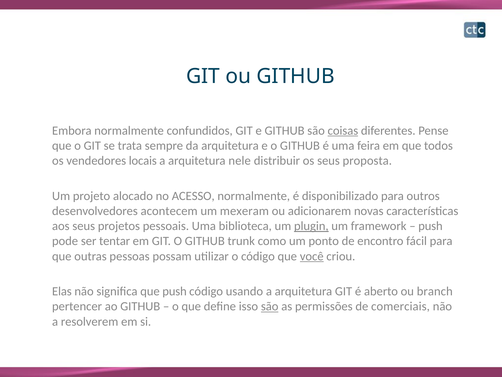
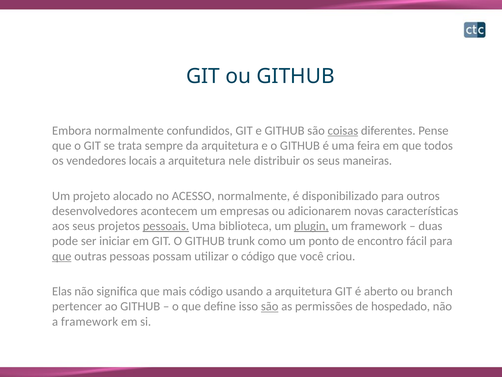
proposta: proposta -> maneiras (367, 161)
mexeram: mexeram -> empresas (244, 211)
pessoais underline: none -> present (166, 226)
push: push -> duas (430, 226)
tentar: tentar -> iniciar (115, 241)
que underline: none -> present (62, 256)
você underline: present -> none (312, 256)
que push: push -> mais (174, 291)
comerciais: comerciais -> hospedado (401, 306)
a resolverem: resolverem -> framework (90, 321)
